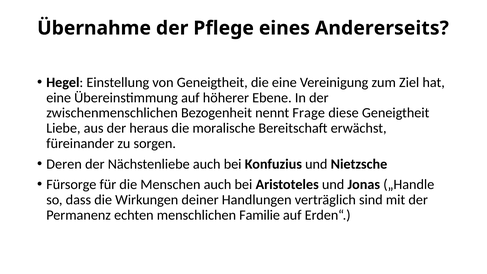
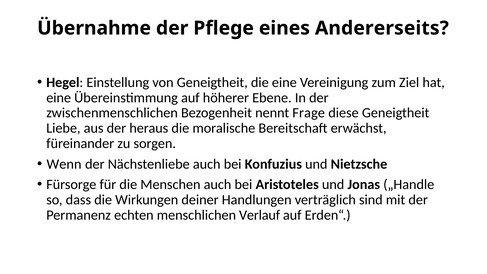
Deren: Deren -> Wenn (64, 164)
Familie: Familie -> Verlauf (260, 215)
